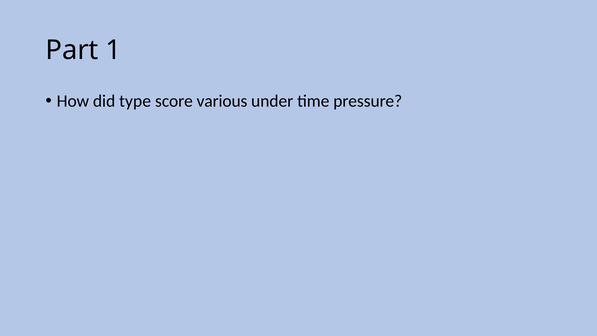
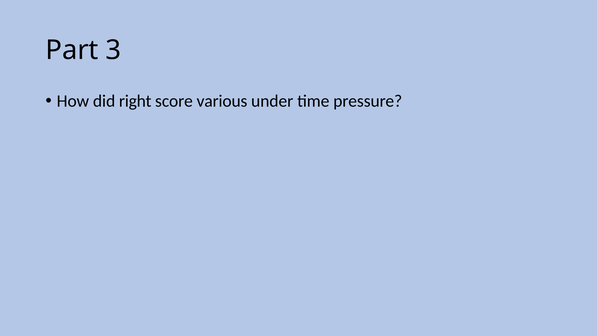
1: 1 -> 3 (113, 50)
type: type -> right (135, 101)
